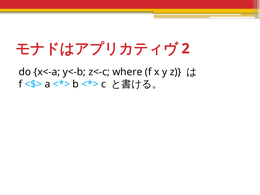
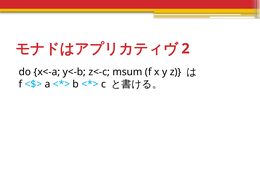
where: where -> msum (127, 72)
